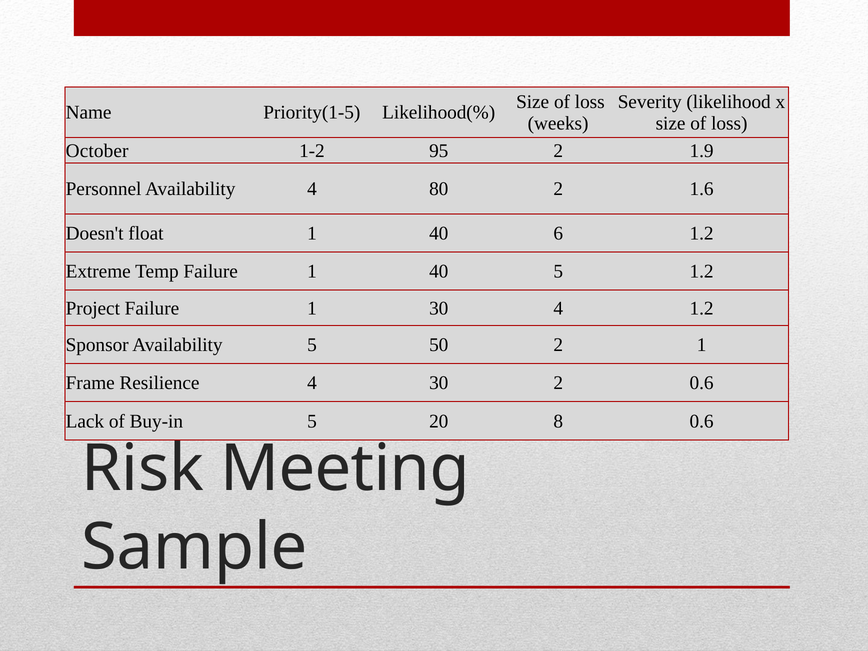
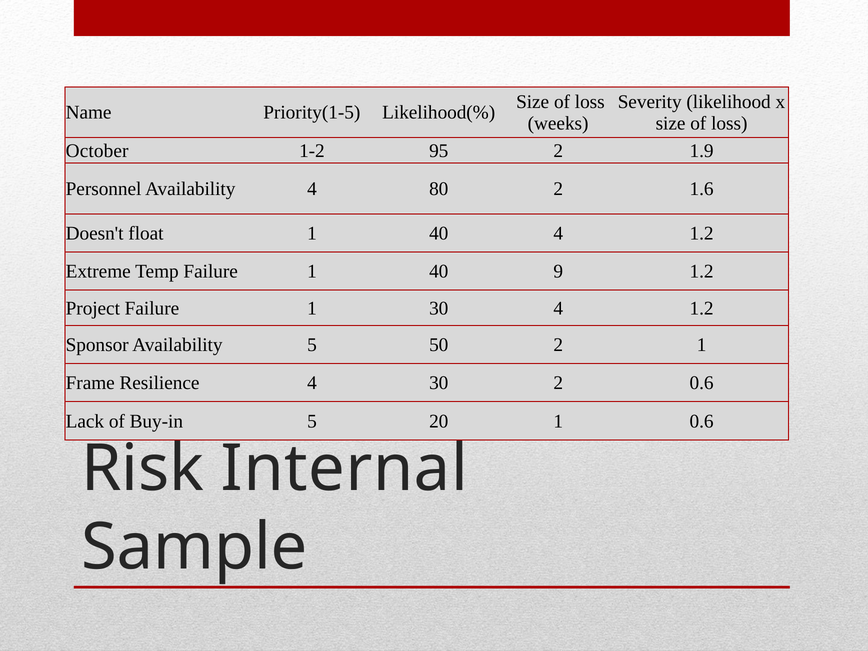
40 6: 6 -> 4 (558, 233)
40 5: 5 -> 9 (558, 272)
20 8: 8 -> 1 (558, 421)
Meeting: Meeting -> Internal (344, 469)
